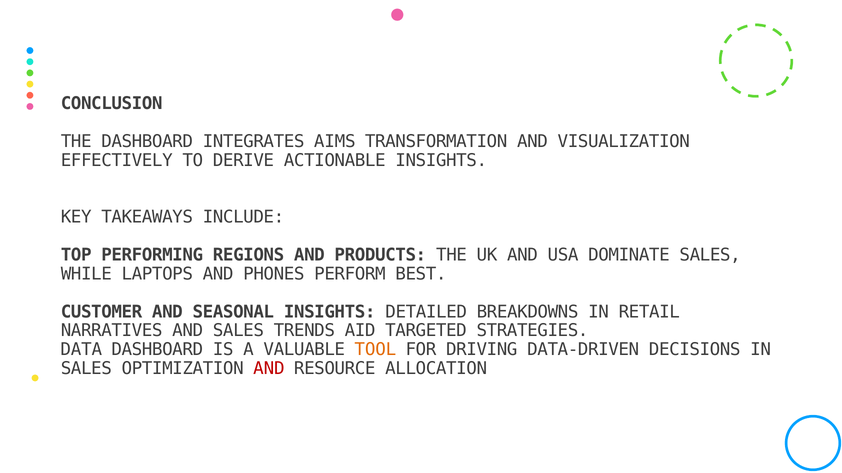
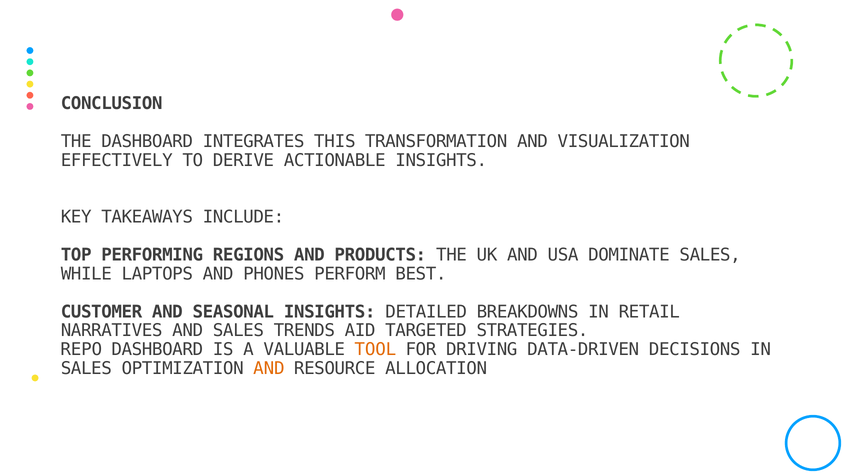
AIMS: AIMS -> THIS (335, 142)
DATA: DATA -> REPO (81, 350)
AND colour: red -> orange (269, 369)
